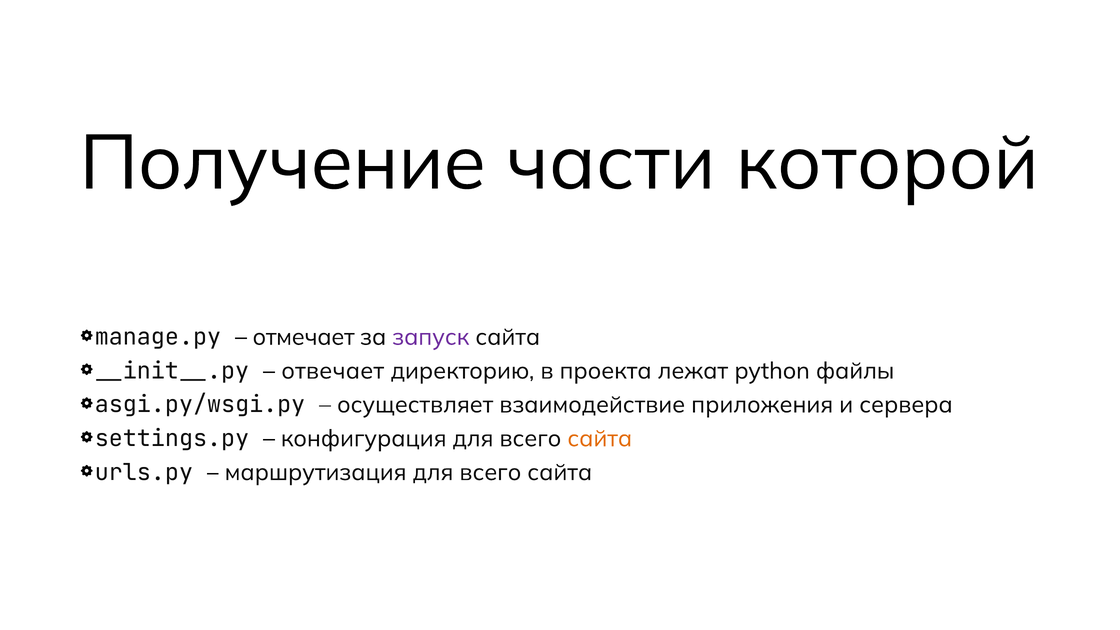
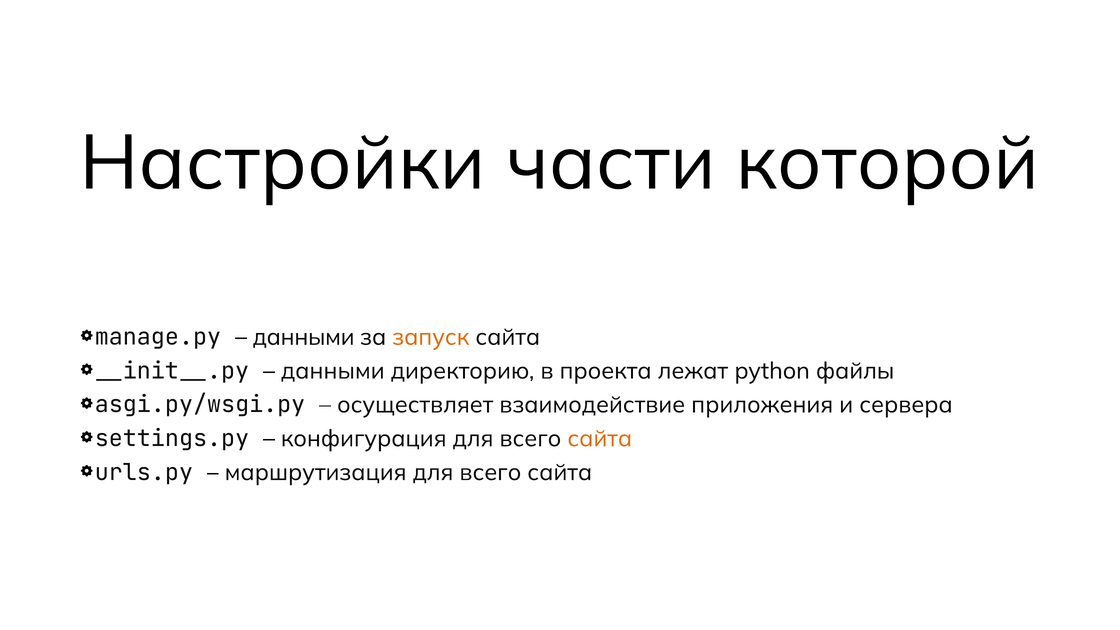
Получение: Получение -> Настройки (282, 163)
отмечает: отмечает -> данными (304, 337)
запуск colour: purple -> orange (431, 337)
отвечает: отвечает -> данными (333, 371)
